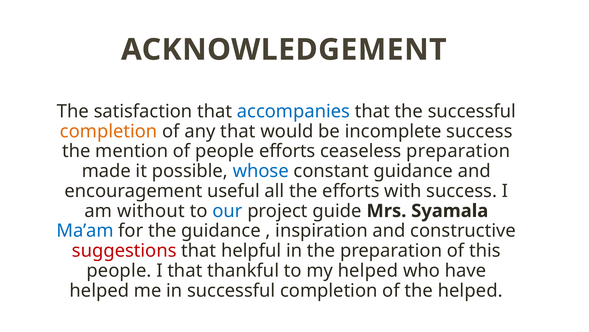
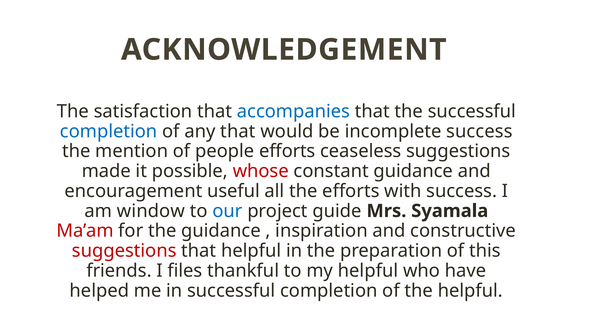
completion colour: orange -> blue (109, 131)
ceaseless preparation: preparation -> suggestions (458, 151)
whose colour: blue -> red (261, 171)
without: without -> window (151, 211)
Ma’am colour: blue -> red (85, 230)
people: people -> friends (119, 270)
I that: that -> files (185, 270)
my helped: helped -> helpful (368, 270)
the helped: helped -> helpful (470, 290)
